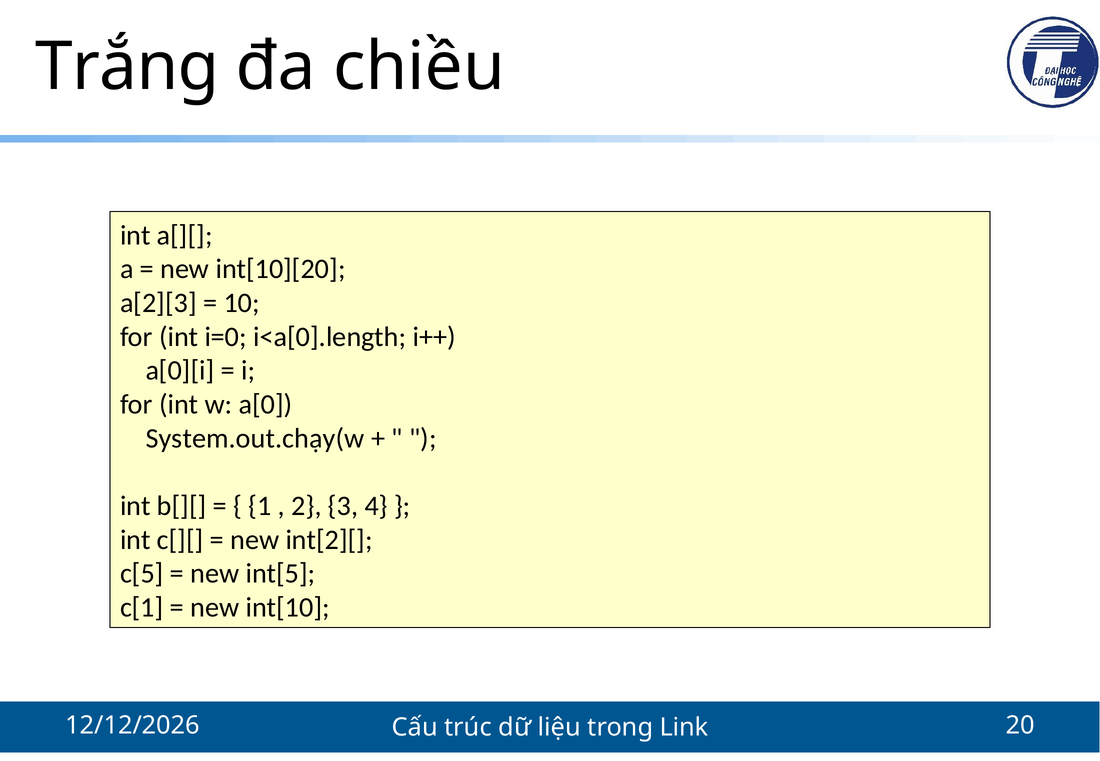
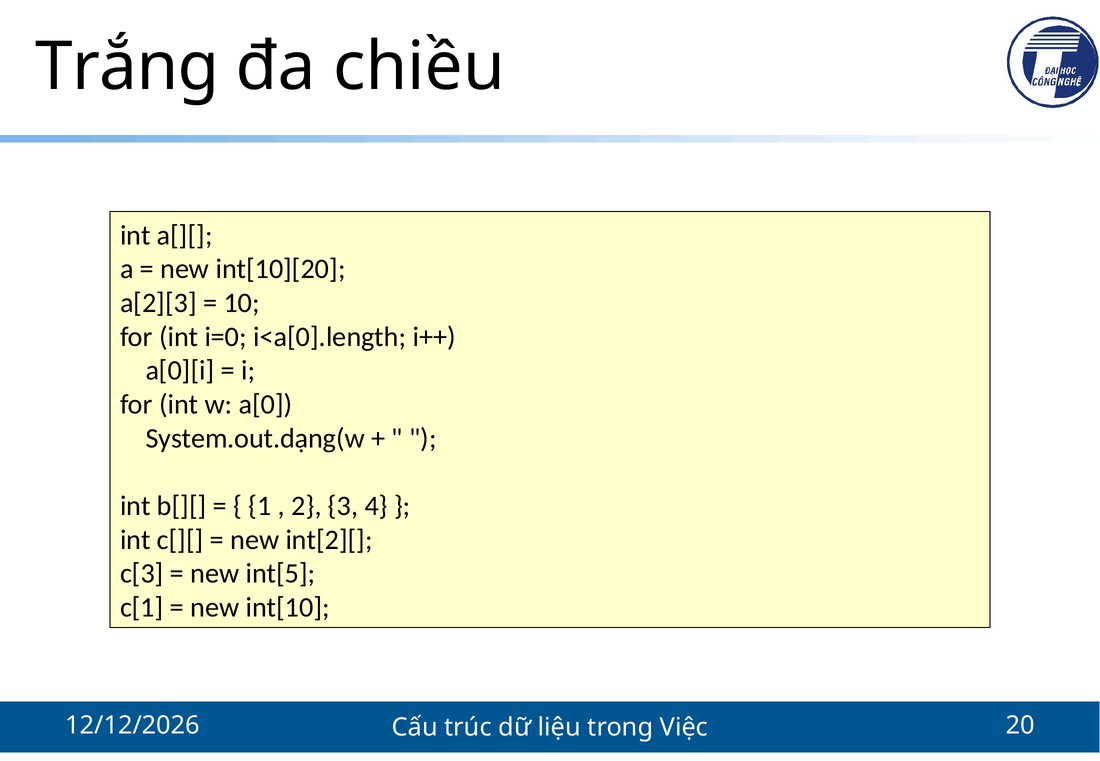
System.out.chạy(w: System.out.chạy(w -> System.out.dạng(w (255, 439)
c[5: c[5 -> c[3 (142, 574)
Link: Link -> Việc (684, 728)
